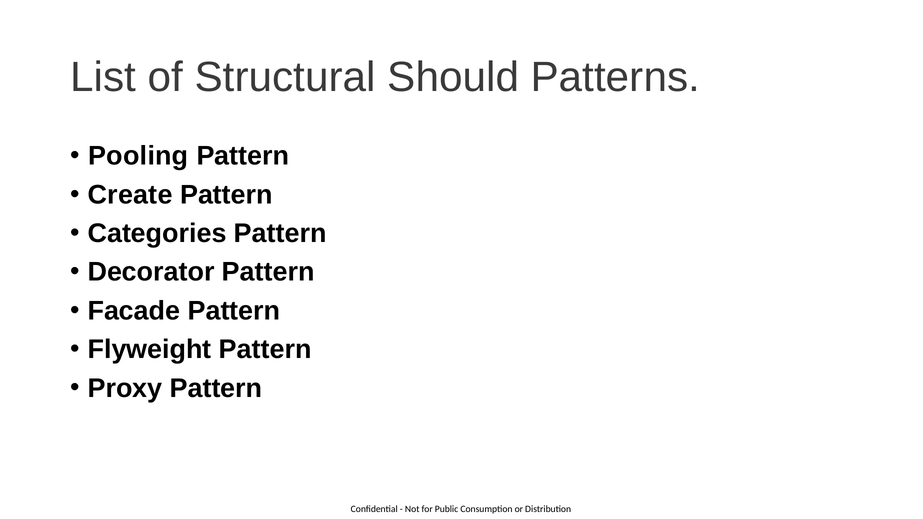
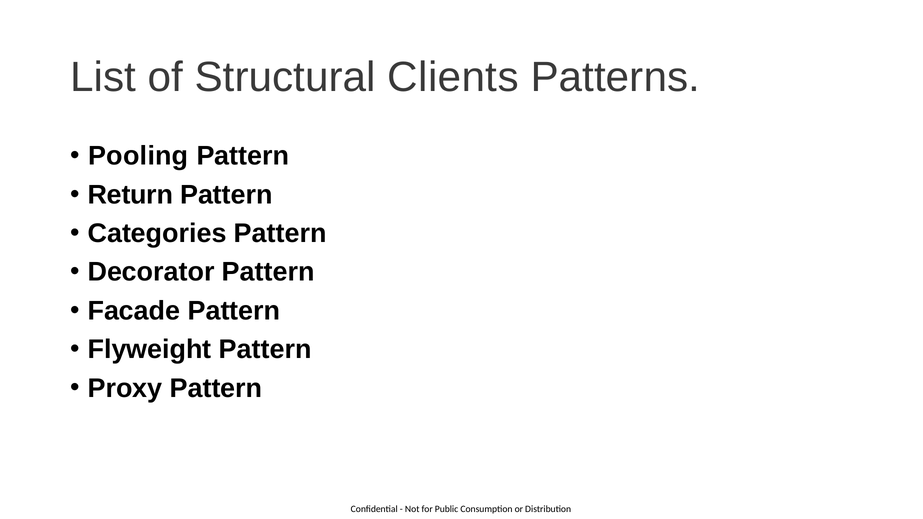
Should: Should -> Clients (453, 78)
Create: Create -> Return (130, 195)
